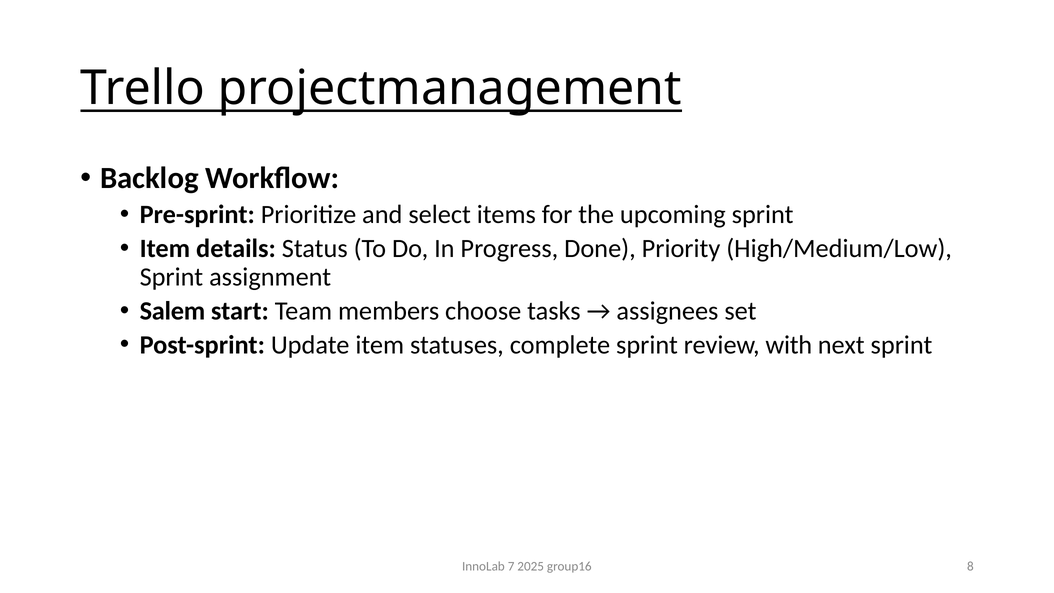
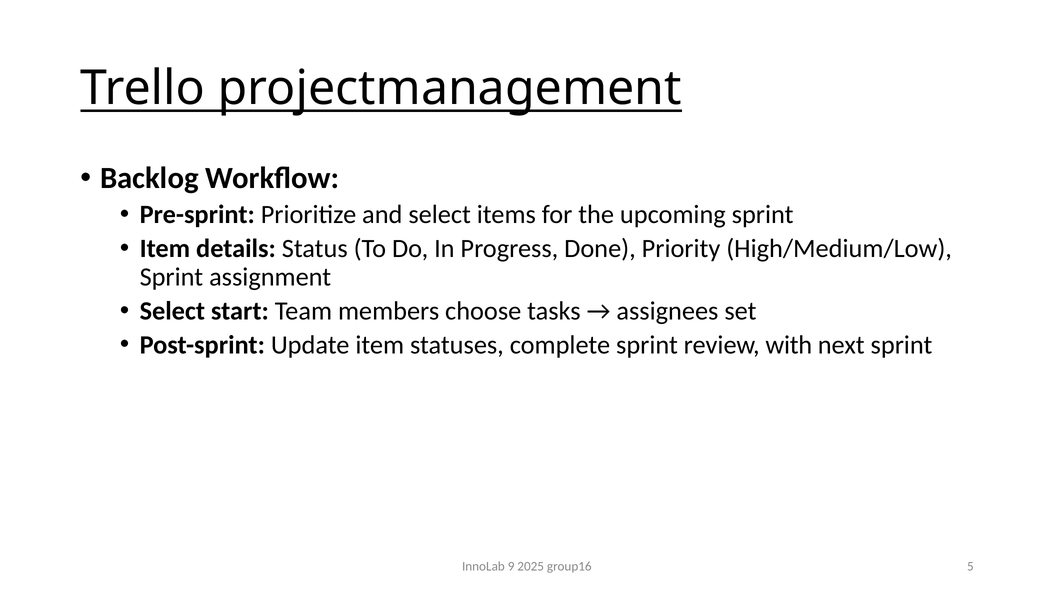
Salem: Salem -> Select (172, 311)
7: 7 -> 9 (511, 566)
8: 8 -> 5 (970, 566)
